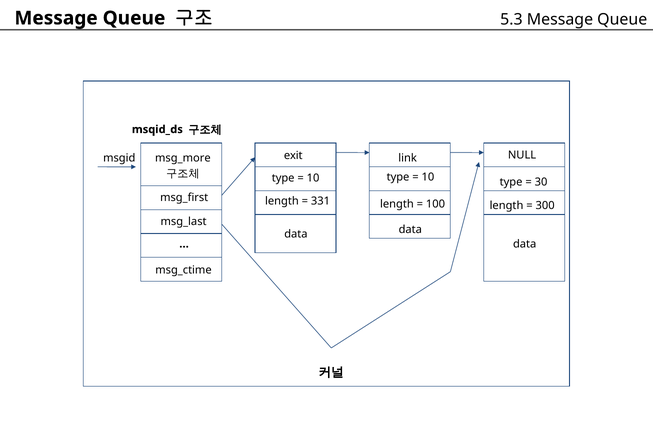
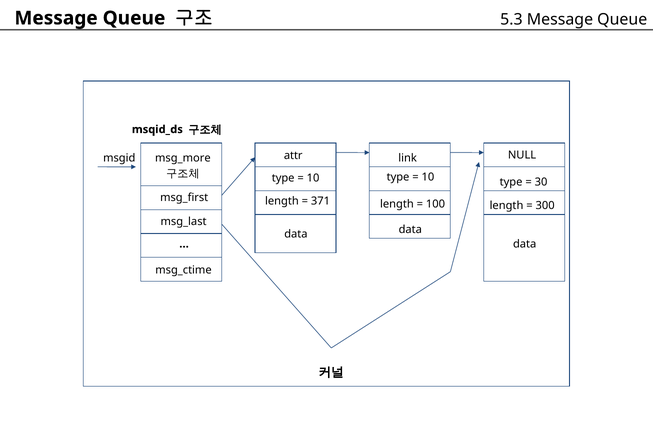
exit: exit -> attr (293, 156)
331: 331 -> 371 (321, 201)
